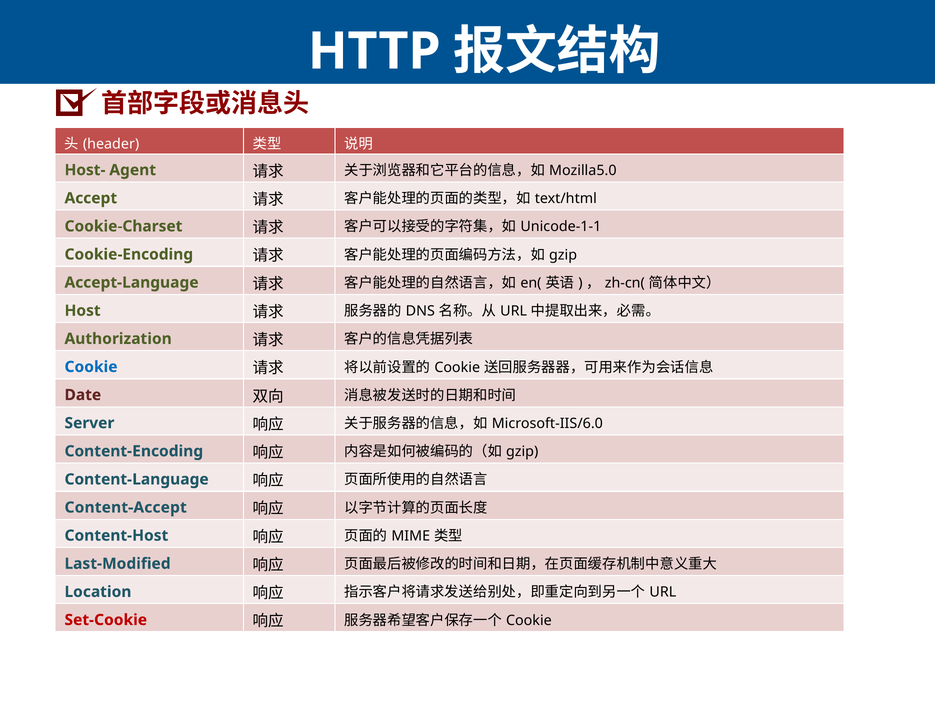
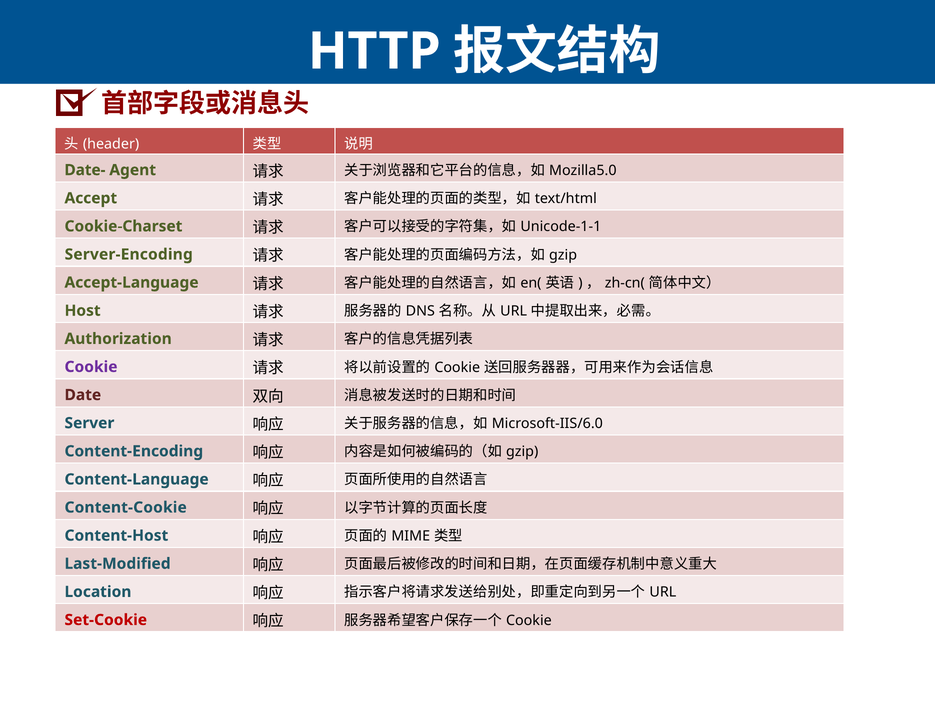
Host-: Host- -> Date- (85, 170)
Cookie-Encoding: Cookie-Encoding -> Server-Encoding (129, 254)
Cookie colour: blue -> purple (91, 366)
Content-Accept: Content-Accept -> Content-Cookie (126, 507)
